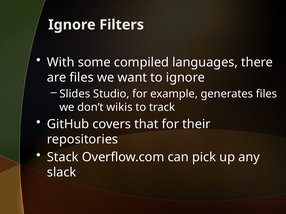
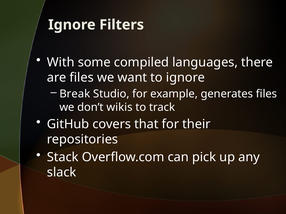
Slides: Slides -> Break (75, 94)
